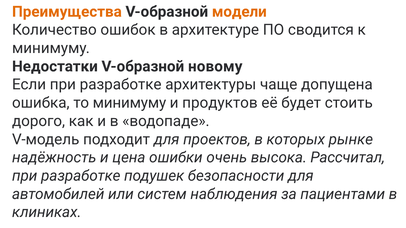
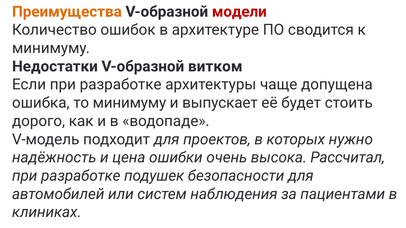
модели colour: orange -> red (239, 12)
новому: новому -> витком (215, 66)
продуктов: продуктов -> выпускает (220, 103)
рынке: рынке -> нужно (351, 140)
